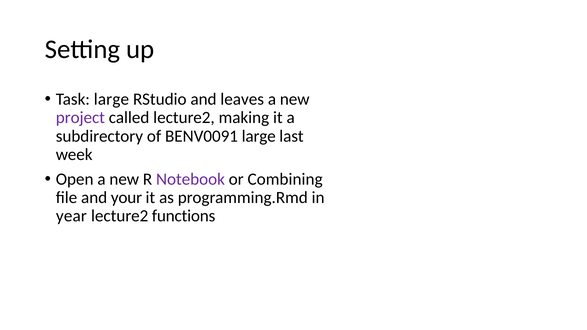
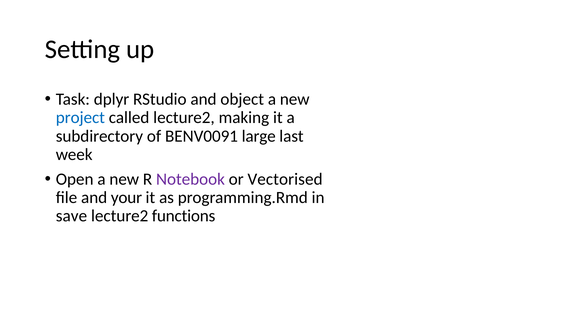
Task large: large -> dplyr (112, 99)
leaves: leaves -> object (242, 99)
project colour: purple -> blue (80, 118)
Combining: Combining -> Vectorised (285, 179)
year: year -> save (71, 216)
